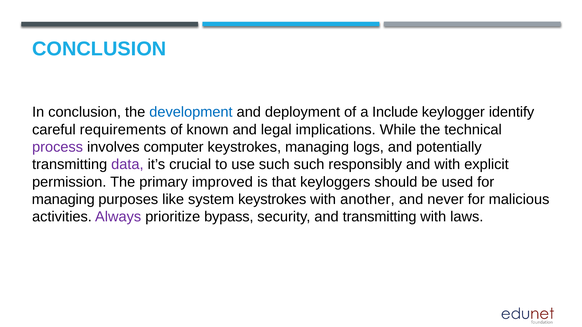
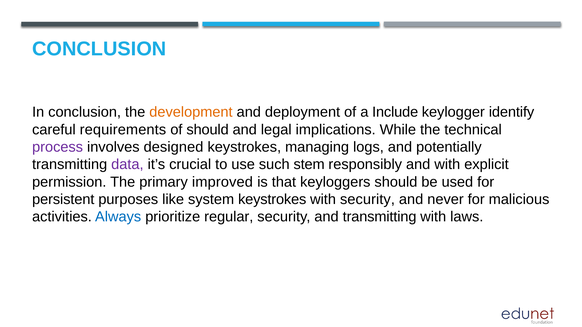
development colour: blue -> orange (191, 112)
of known: known -> should (208, 130)
computer: computer -> designed (173, 147)
such such: such -> stem (309, 165)
managing: managing -> persistent (63, 200)
with another: another -> security (367, 200)
Always colour: purple -> blue (118, 217)
bypass: bypass -> regular (229, 217)
